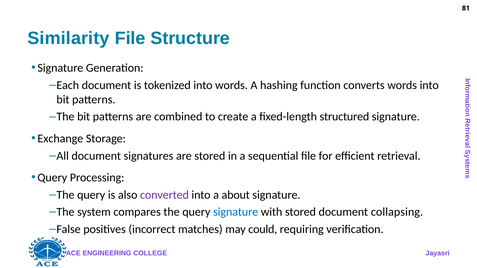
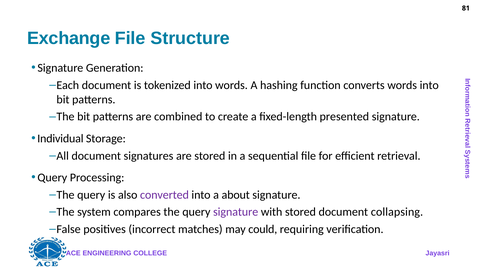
Similarity: Similarity -> Exchange (69, 38)
structured: structured -> presented (344, 117)
Exchange: Exchange -> Individual (60, 139)
signature colour: blue -> purple (236, 212)
